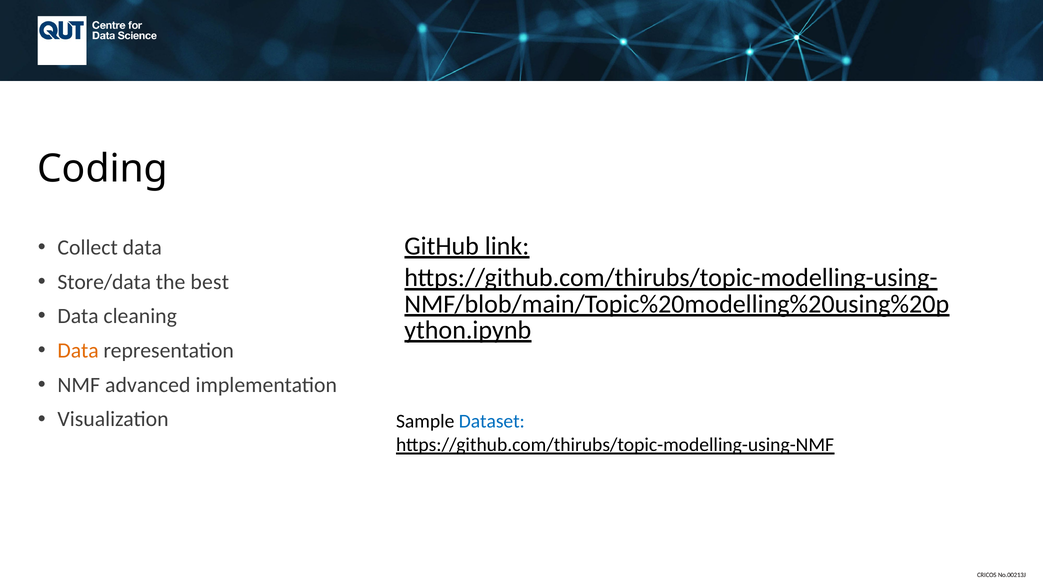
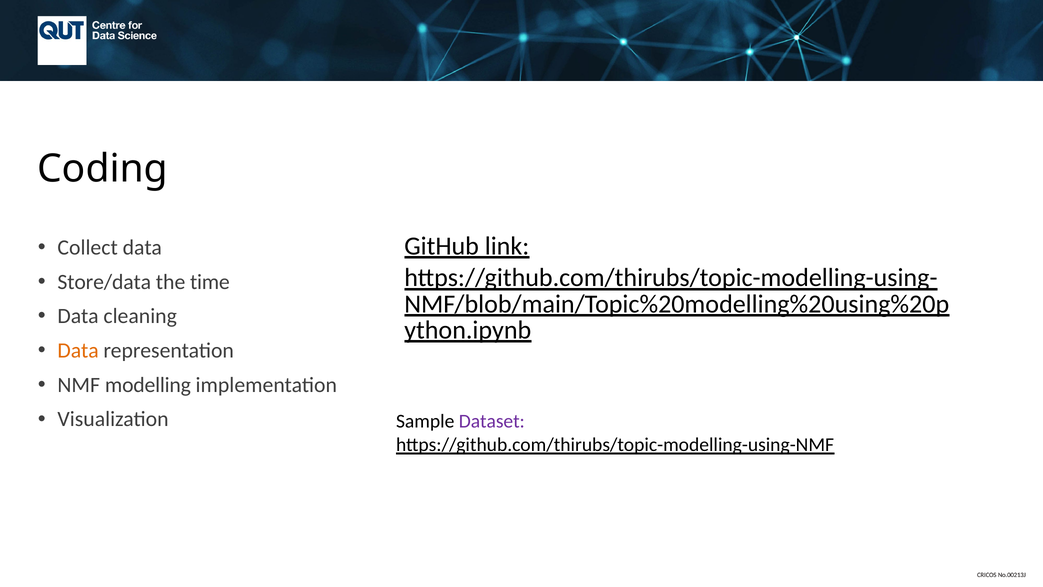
best: best -> time (210, 282)
advanced: advanced -> modelling (148, 385)
Dataset colour: blue -> purple (492, 421)
